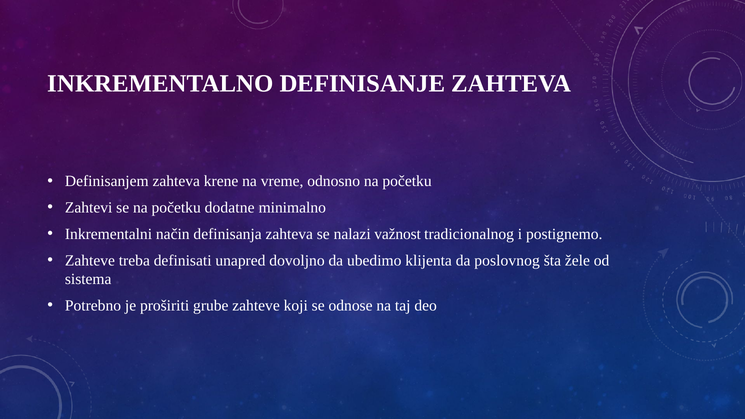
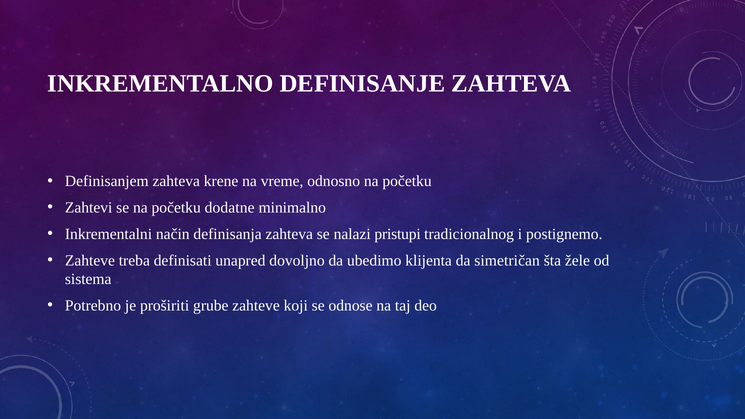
važnost: važnost -> pristupi (398, 234)
poslovnog: poslovnog -> simetričan (507, 261)
